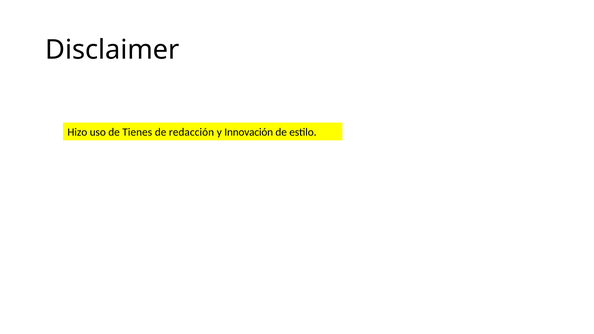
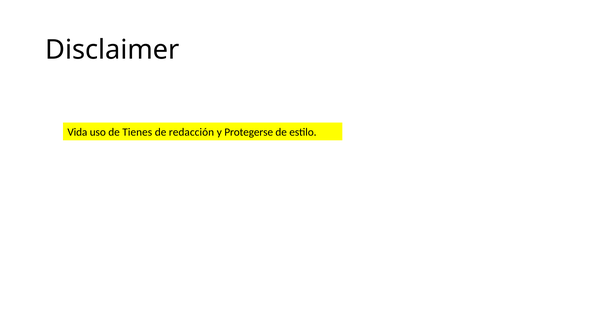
Hizo: Hizo -> Vida (77, 132)
Innovación: Innovación -> Protegerse (249, 132)
